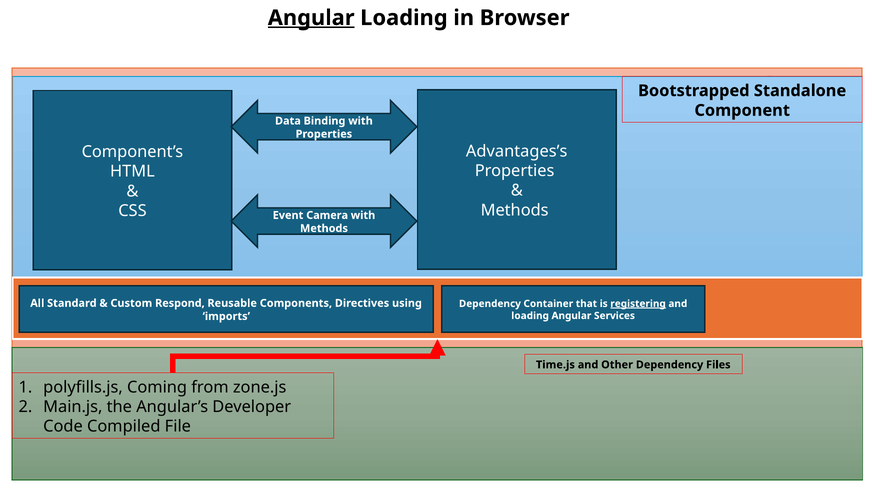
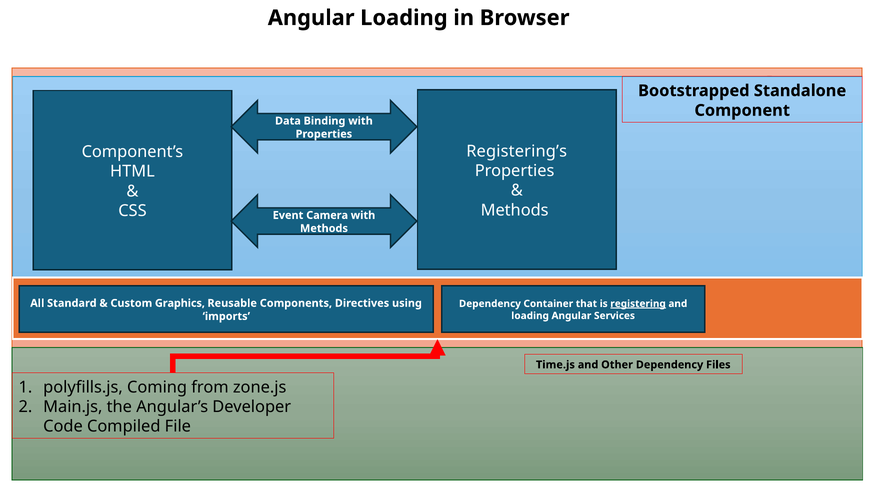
Angular underline: present -> none (311, 18)
Advantages’s: Advantages’s -> Registering’s (517, 151)
Respond: Respond -> Graphics (180, 303)
